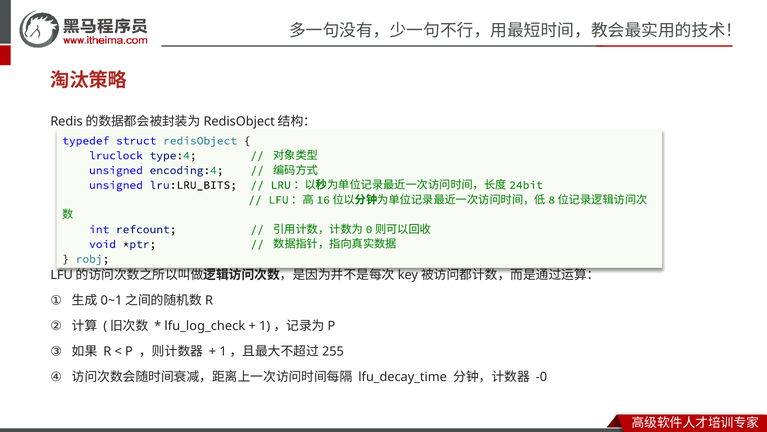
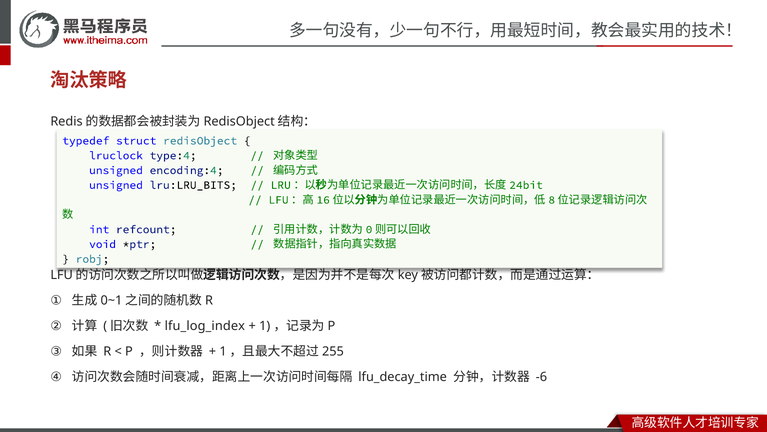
lfu_log_check: lfu_log_check -> lfu_log_index (205, 326)
-0: -0 -> -6 (541, 377)
